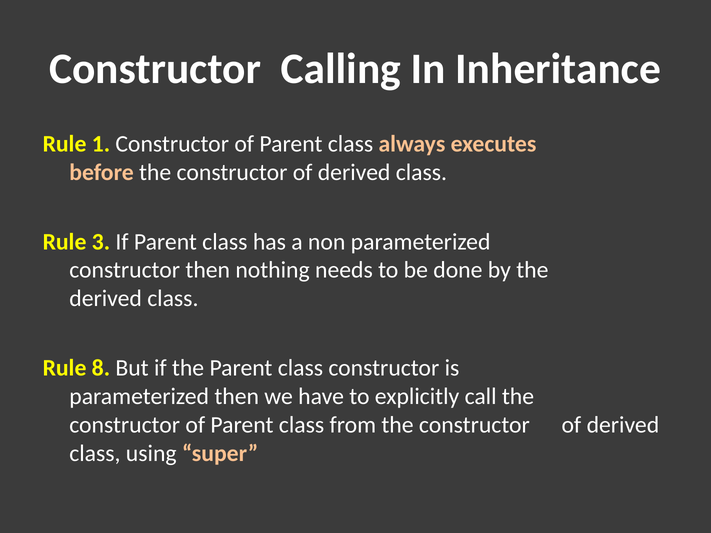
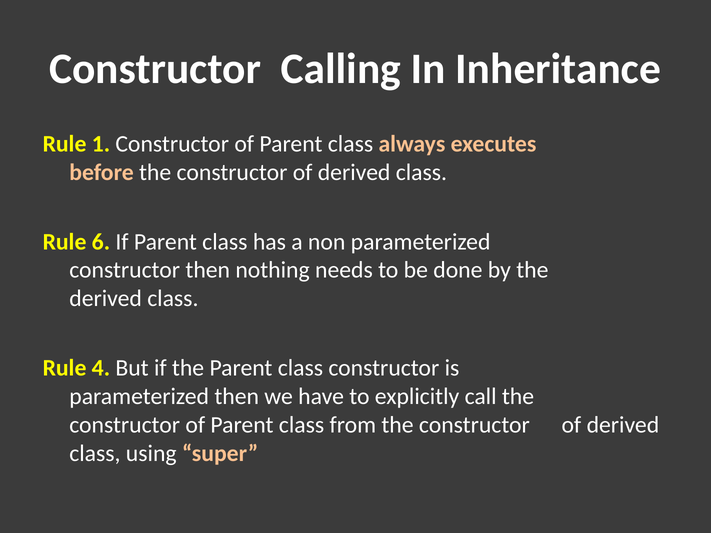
3: 3 -> 6 (101, 242)
8: 8 -> 4 (101, 368)
